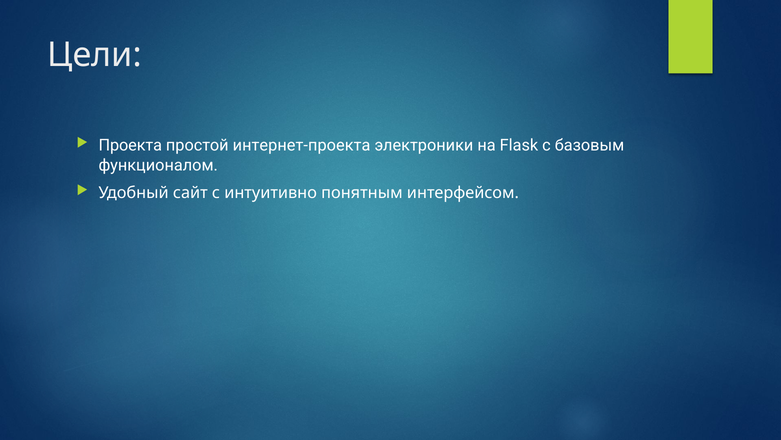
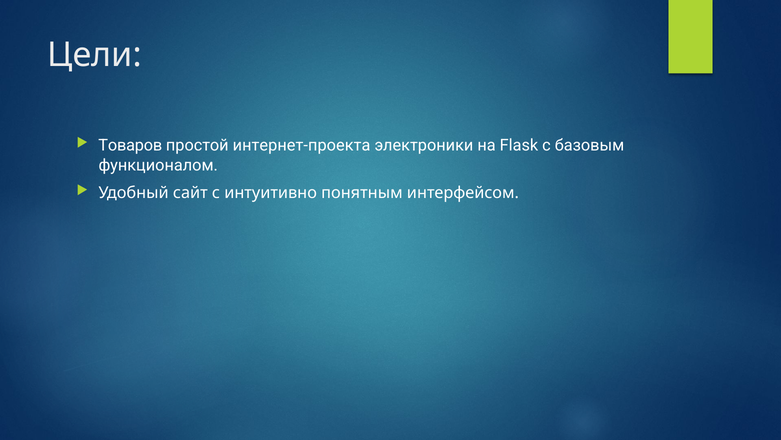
Проекта: Проекта -> Товаров (130, 145)
